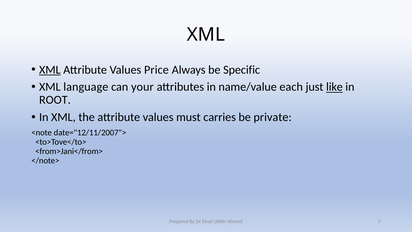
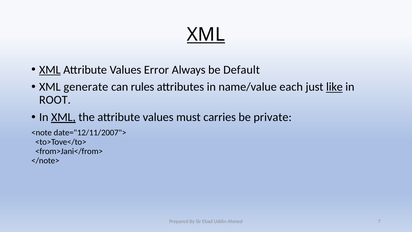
XML underline: none -> present (206, 35)
Price: Price -> Error (156, 70)
Specific: Specific -> Default (242, 70)
language: language -> generate (86, 87)
your: your -> rules (143, 87)
XML underline: none -> present (63, 117)
